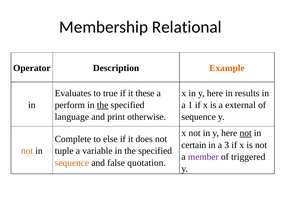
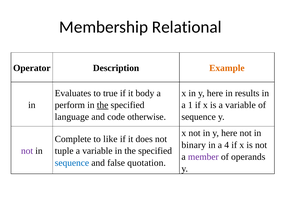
these: these -> body (145, 93)
is a external: external -> variable (240, 105)
print: print -> code (116, 117)
not underline: present -> none (246, 134)
else: else -> like (110, 140)
certain: certain -> binary (194, 145)
3: 3 -> 4 (227, 145)
not colour: orange -> purple (27, 151)
triggered: triggered -> operands (248, 157)
sequence colour: orange -> blue (72, 163)
